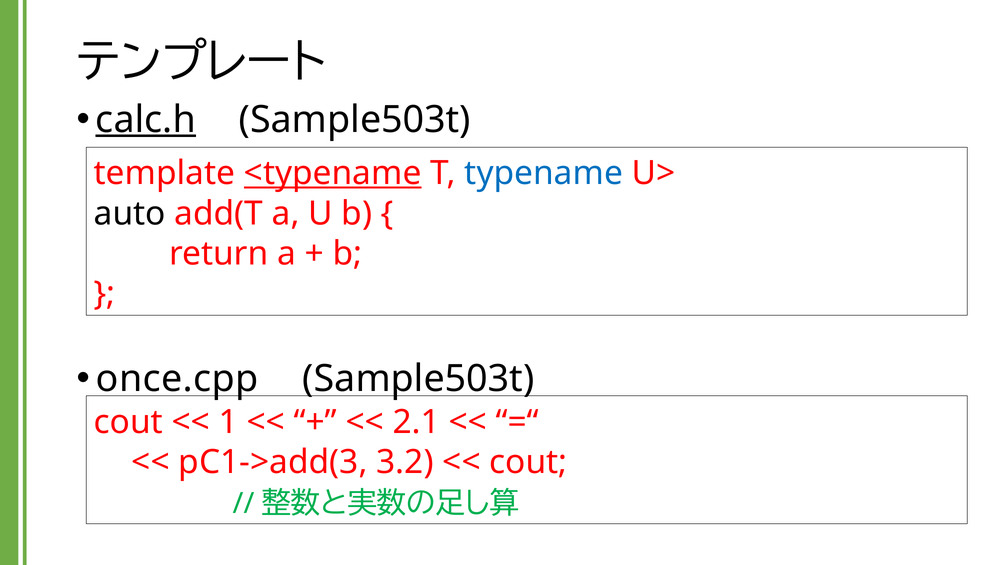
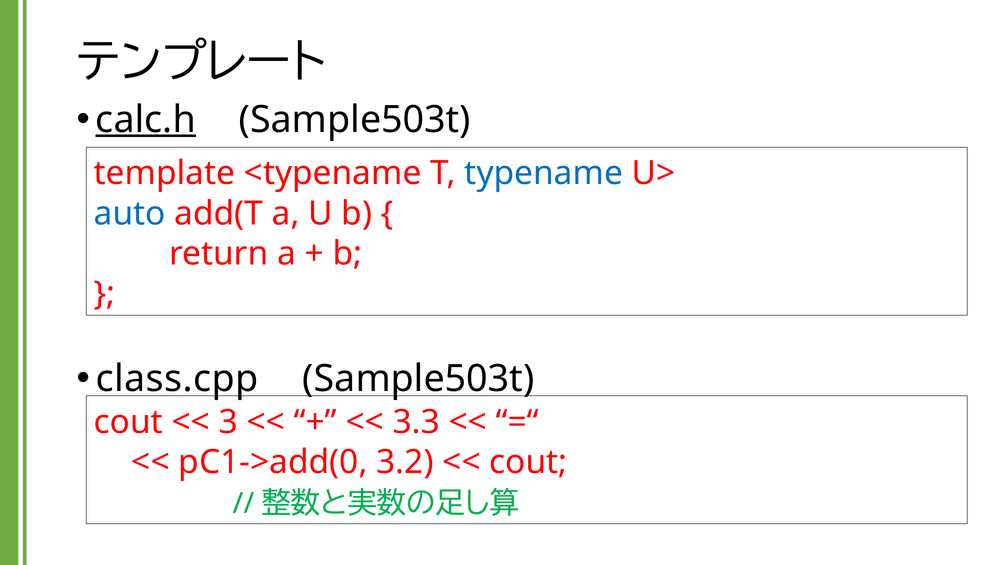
<typename underline: present -> none (333, 173)
auto colour: black -> blue (130, 214)
once.cpp: once.cpp -> class.cpp (177, 379)
1: 1 -> 3 (228, 422)
2.1: 2.1 -> 3.3 (416, 422)
pC1->add(3: pC1->add(3 -> pC1->add(0 (273, 462)
